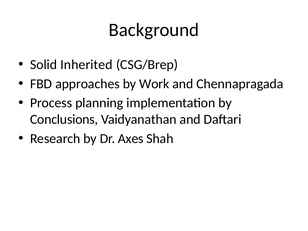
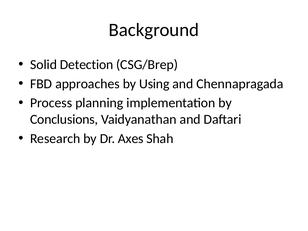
Inherited: Inherited -> Detection (87, 65)
Work: Work -> Using (154, 84)
